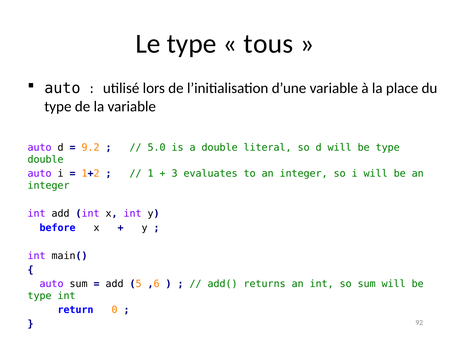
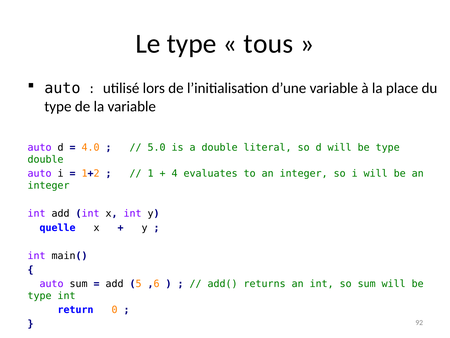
9.2: 9.2 -> 4.0 (91, 147)
3: 3 -> 4 (175, 173)
before: before -> quelle (58, 227)
